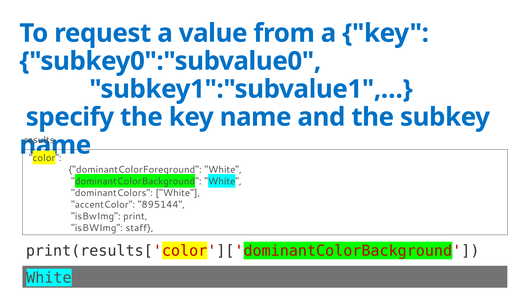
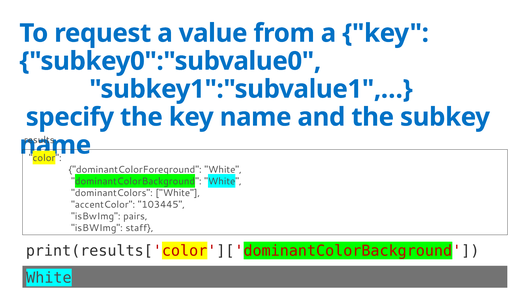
895144: 895144 -> 103445 (161, 205)
print: print -> pairs (135, 216)
